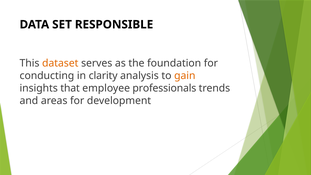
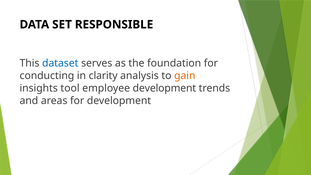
dataset colour: orange -> blue (60, 63)
that: that -> tool (70, 88)
employee professionals: professionals -> development (164, 88)
